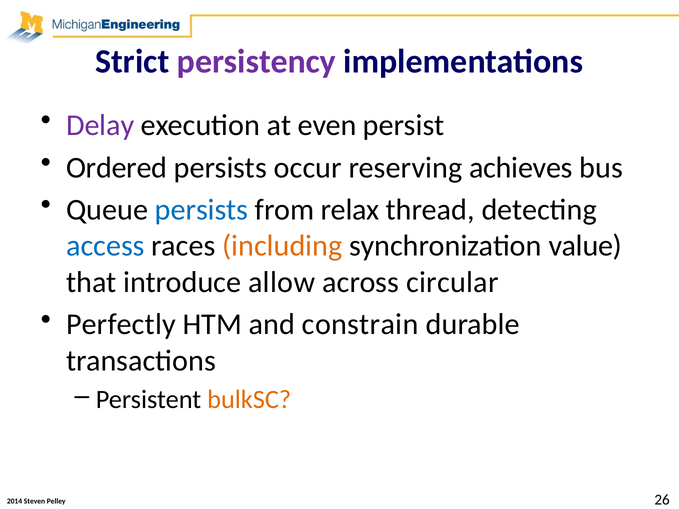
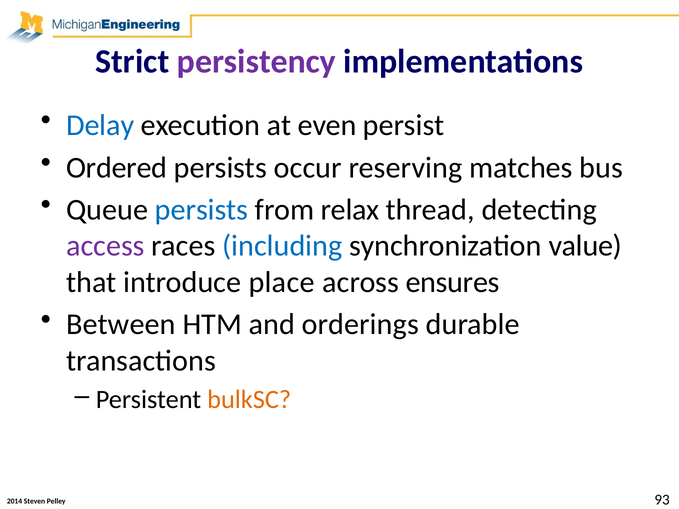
Delay colour: purple -> blue (100, 125)
achieves: achieves -> matches (521, 168)
access colour: blue -> purple (105, 246)
including colour: orange -> blue (282, 246)
allow: allow -> place (282, 282)
circular: circular -> ensures (453, 282)
Perfectly: Perfectly -> Between (121, 325)
constrain: constrain -> orderings (360, 325)
26: 26 -> 93 (662, 500)
